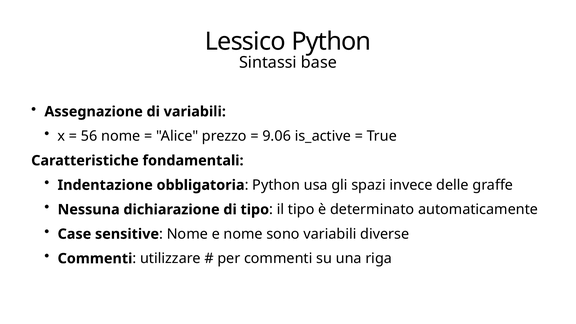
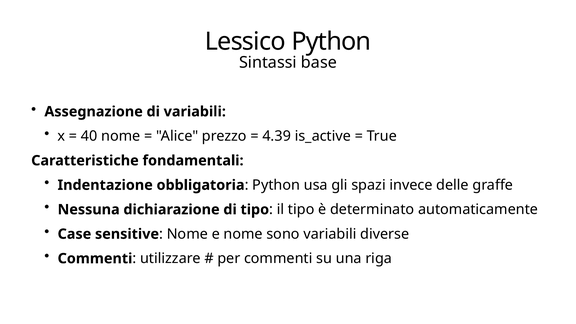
56: 56 -> 40 (89, 136)
9.06: 9.06 -> 4.39 (277, 136)
